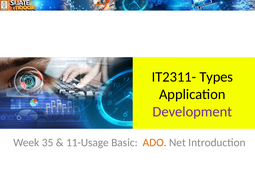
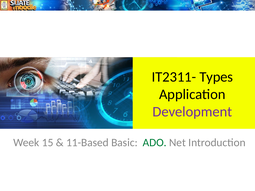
35: 35 -> 15 (48, 143)
11-Usage: 11-Usage -> 11-Based (87, 143)
ADO colour: orange -> green (155, 143)
